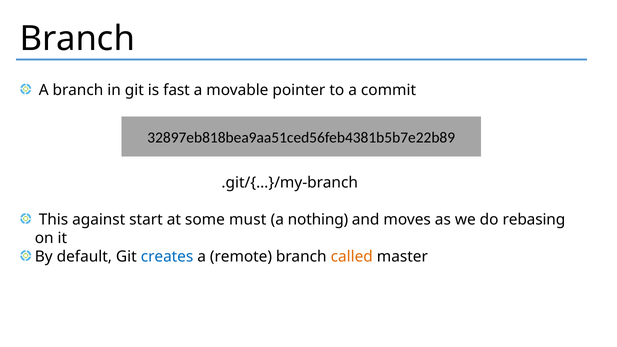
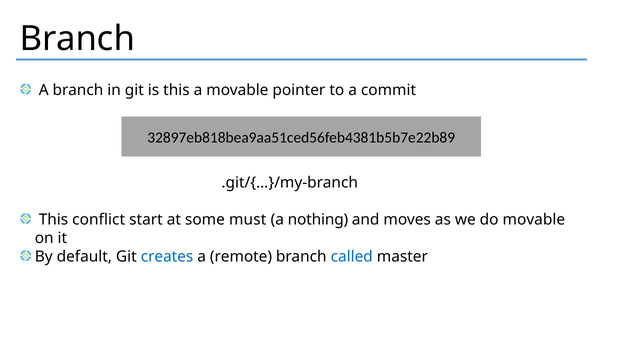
is fast: fast -> this (176, 90)
against: against -> conflict (99, 220)
do rebasing: rebasing -> movable (534, 220)
called colour: orange -> blue (352, 257)
